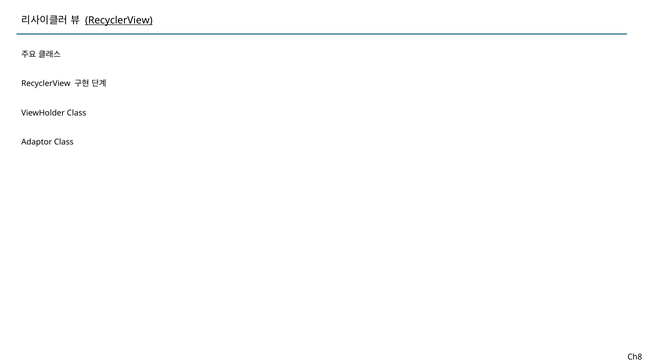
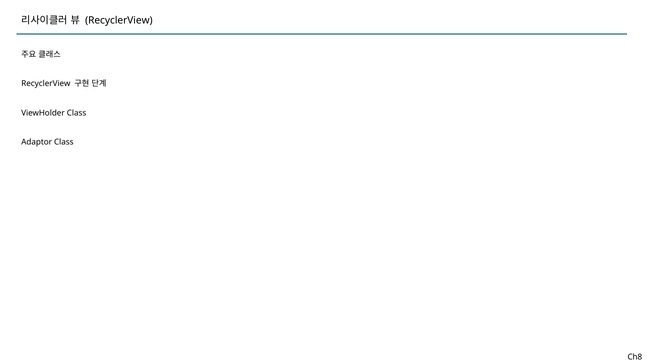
RecyclerView underline: present -> none (119, 20)
